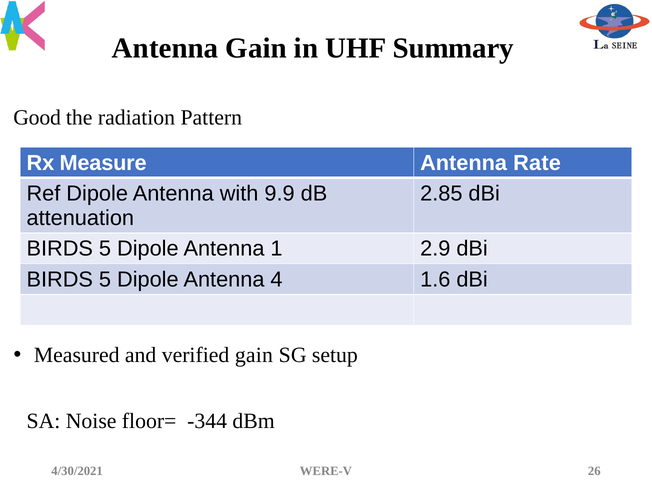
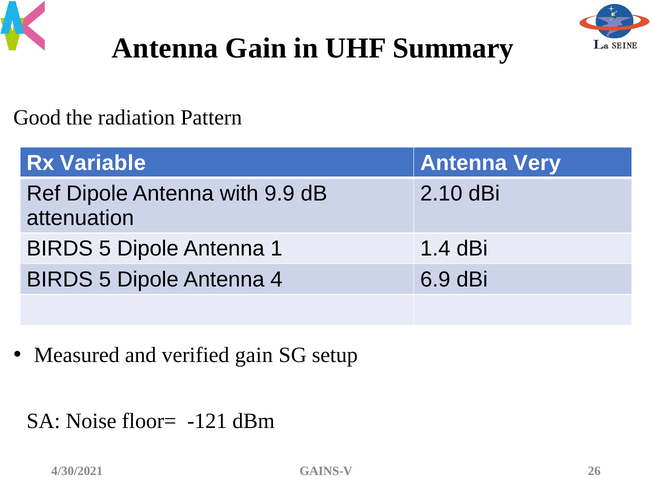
Measure: Measure -> Variable (103, 163)
Rate: Rate -> Very (537, 163)
2.85: 2.85 -> 2.10 (441, 194)
2.9: 2.9 -> 1.4 (435, 249)
1.6: 1.6 -> 6.9 (435, 279)
-344: -344 -> -121 (207, 421)
WERE-V: WERE-V -> GAINS-V (326, 471)
